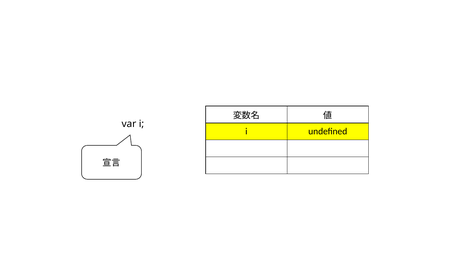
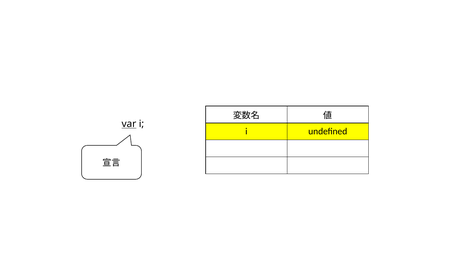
var underline: none -> present (129, 124)
